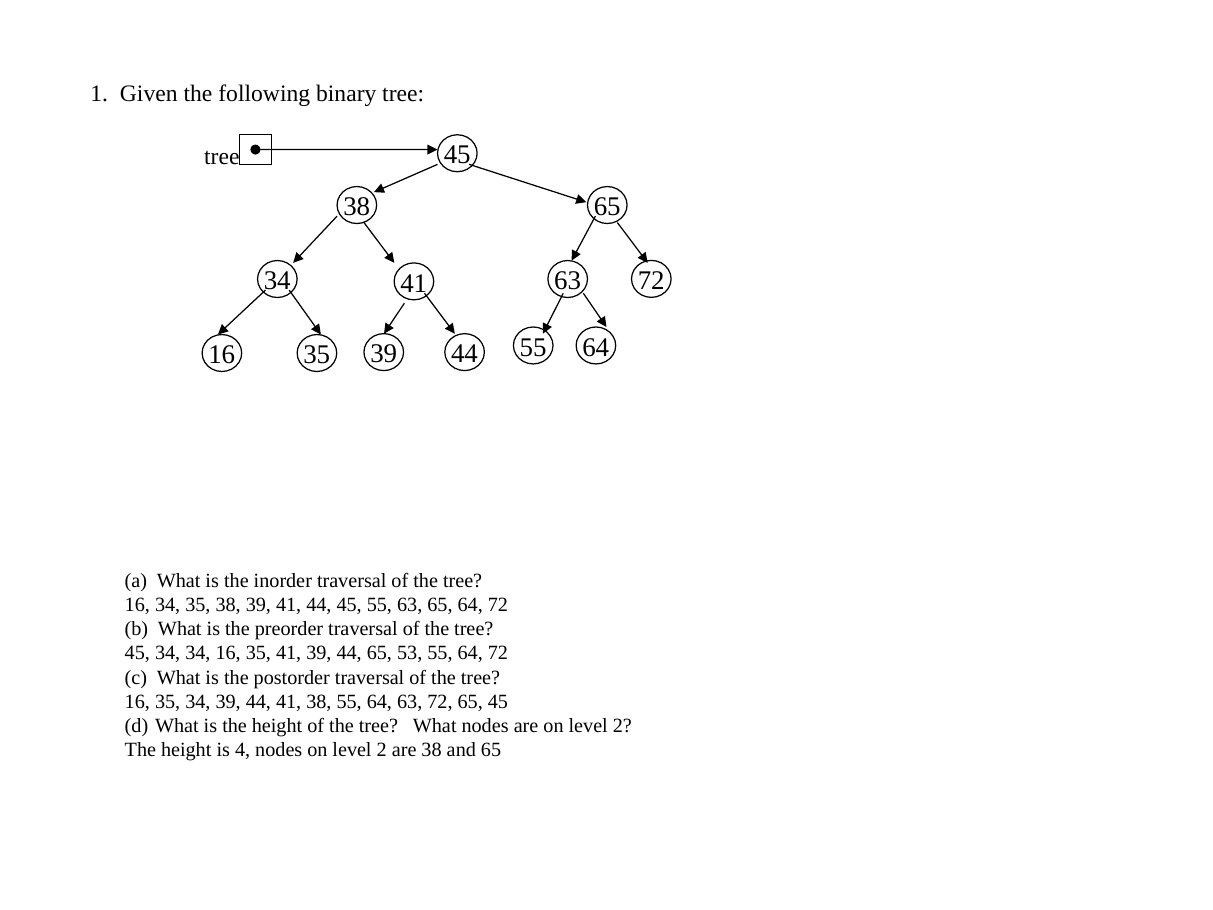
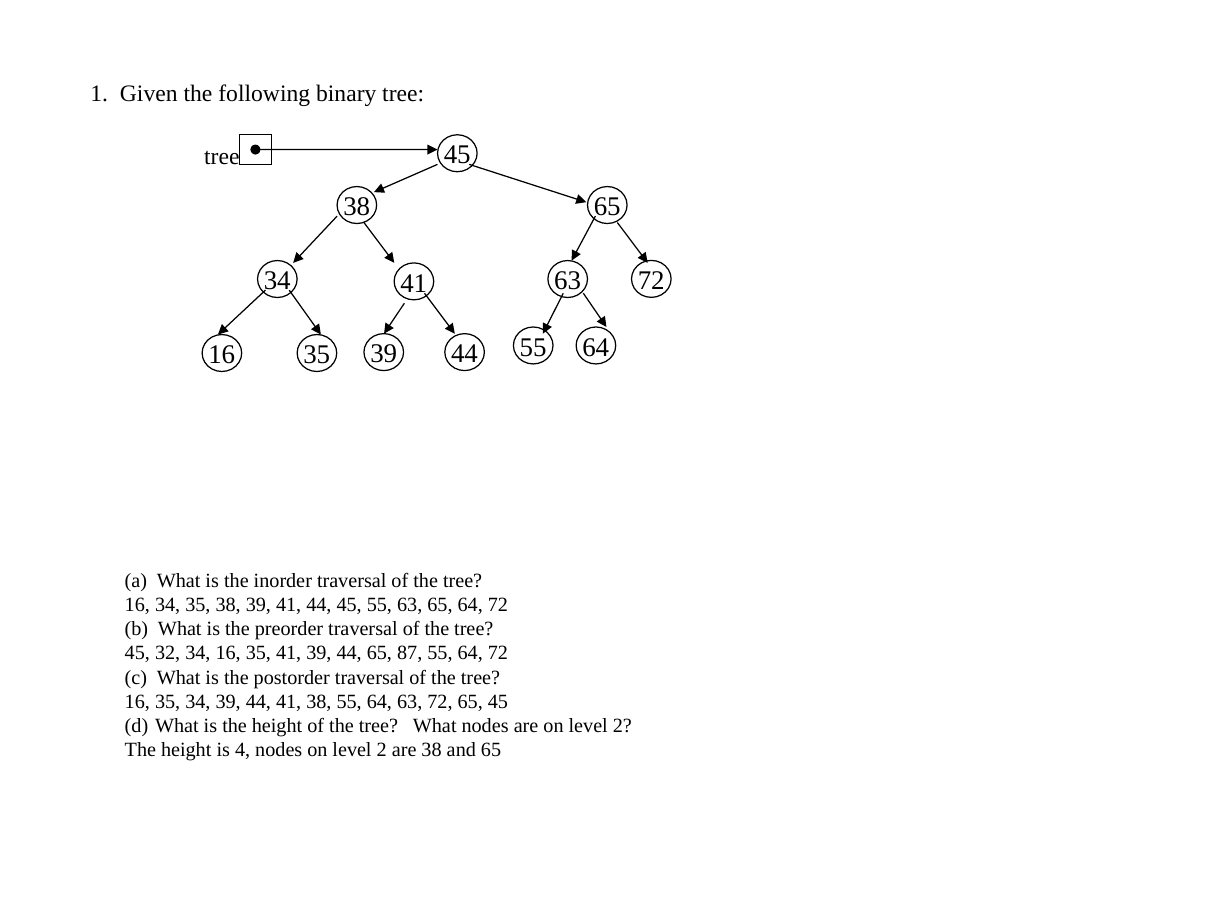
45 34: 34 -> 32 (168, 653)
53: 53 -> 87 (410, 653)
